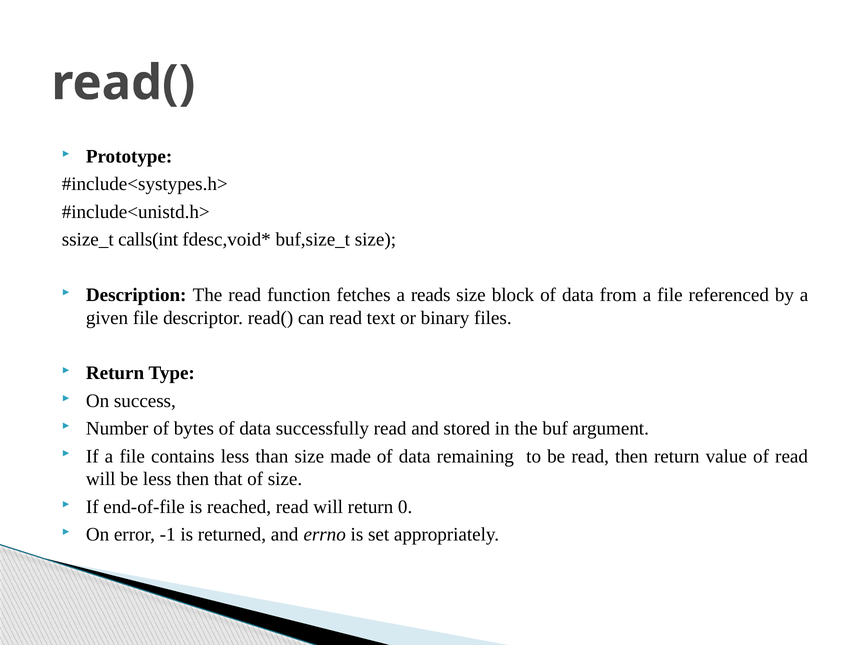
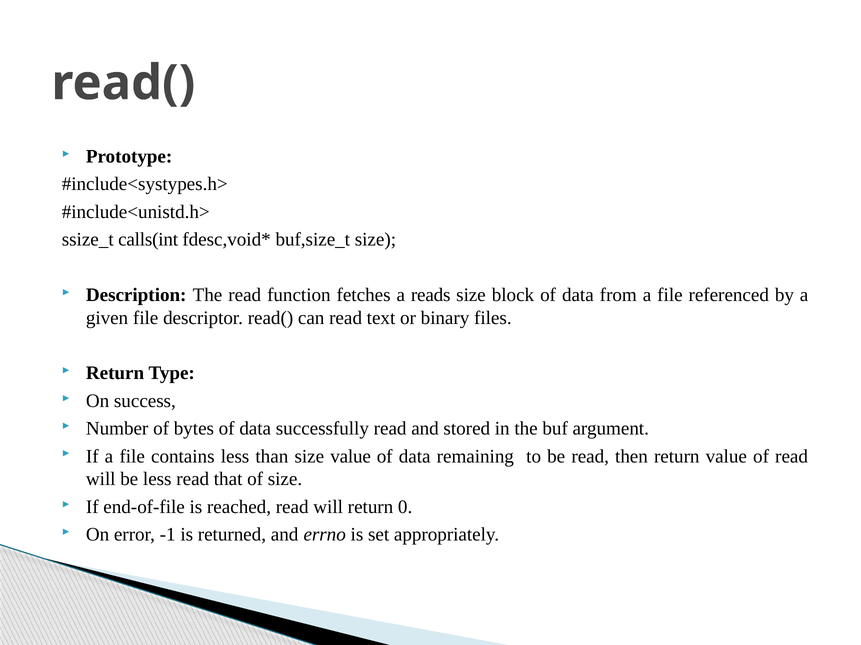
size made: made -> value (351, 457)
less then: then -> read (193, 480)
